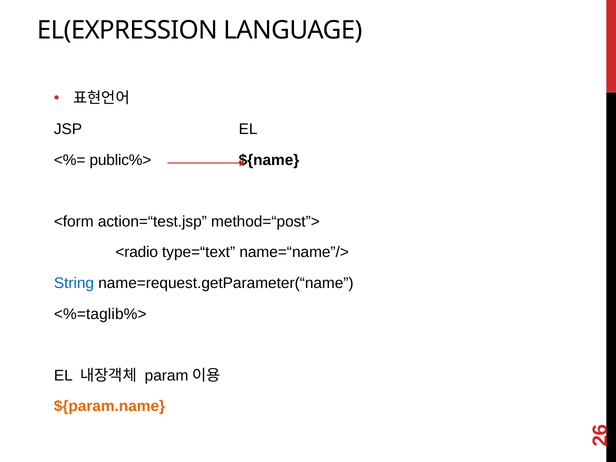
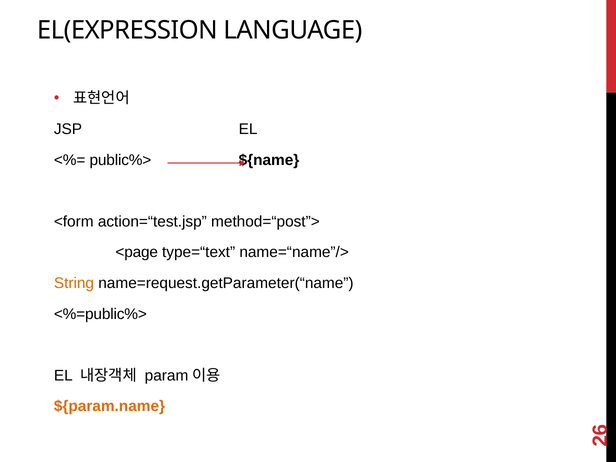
<radio: <radio -> <page (137, 252)
String colour: blue -> orange (74, 283)
<%=taglib%>: <%=taglib%> -> <%=public%> (100, 314)
